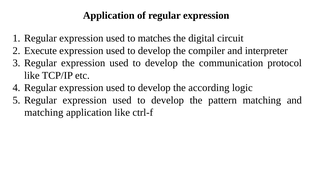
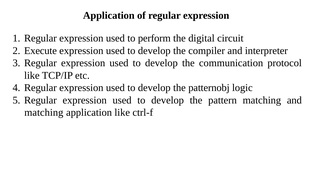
matches: matches -> perform (154, 38)
according: according -> patternobj (209, 88)
